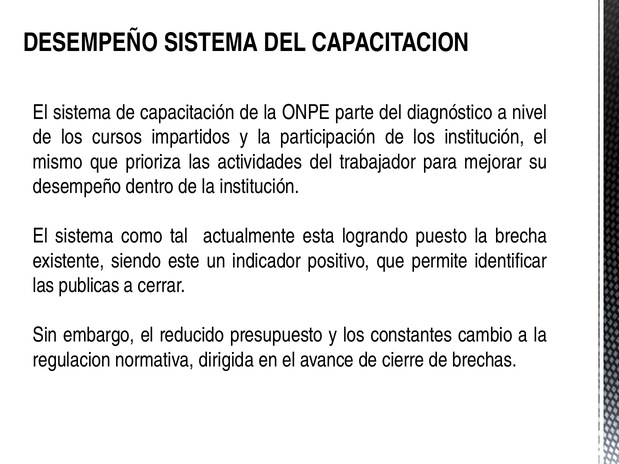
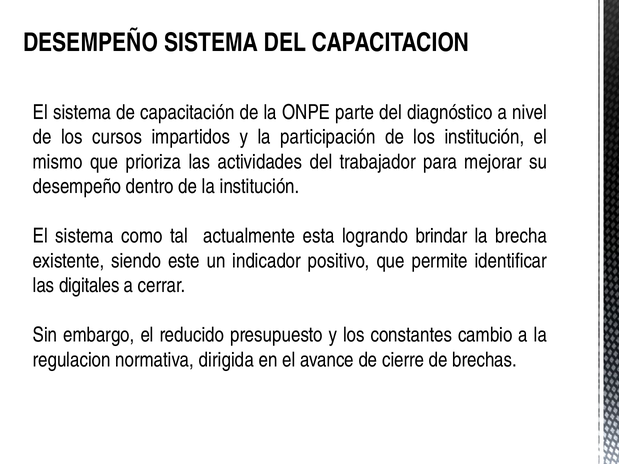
puesto: puesto -> brindar (441, 236)
publicas: publicas -> digitales (89, 286)
